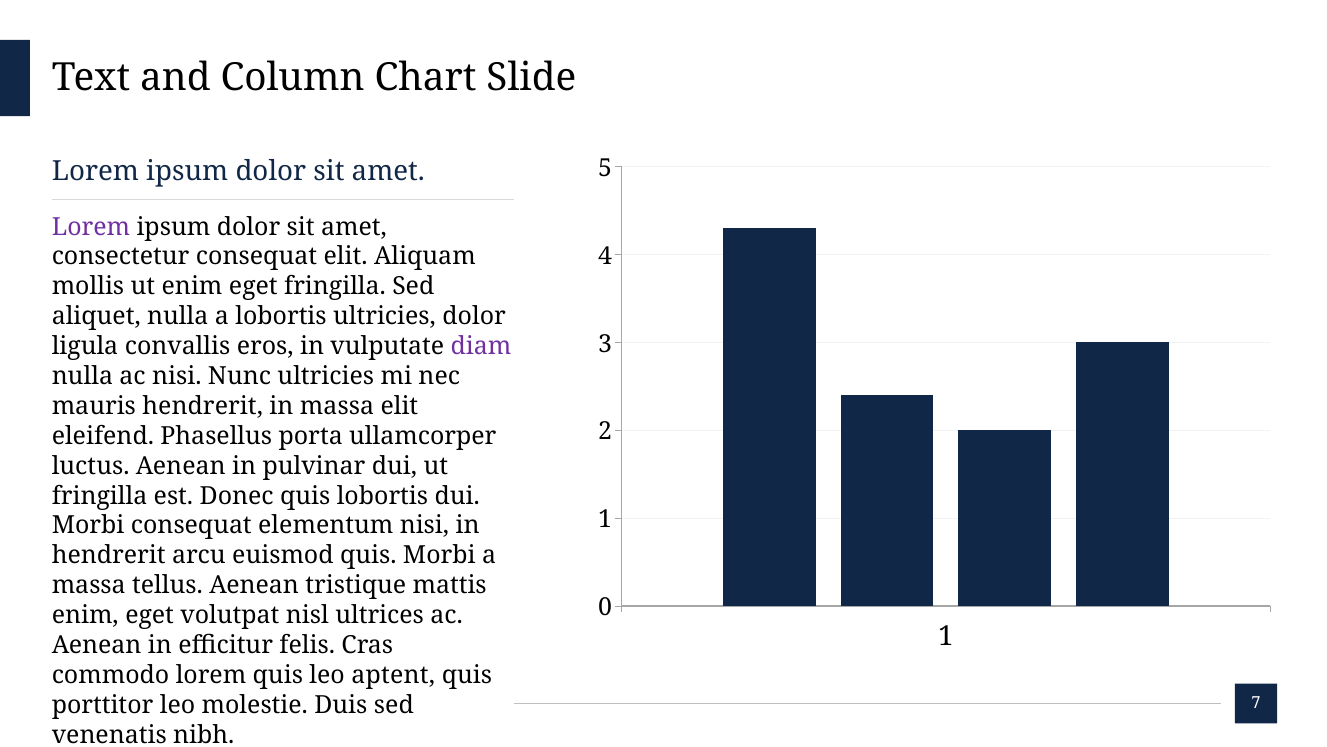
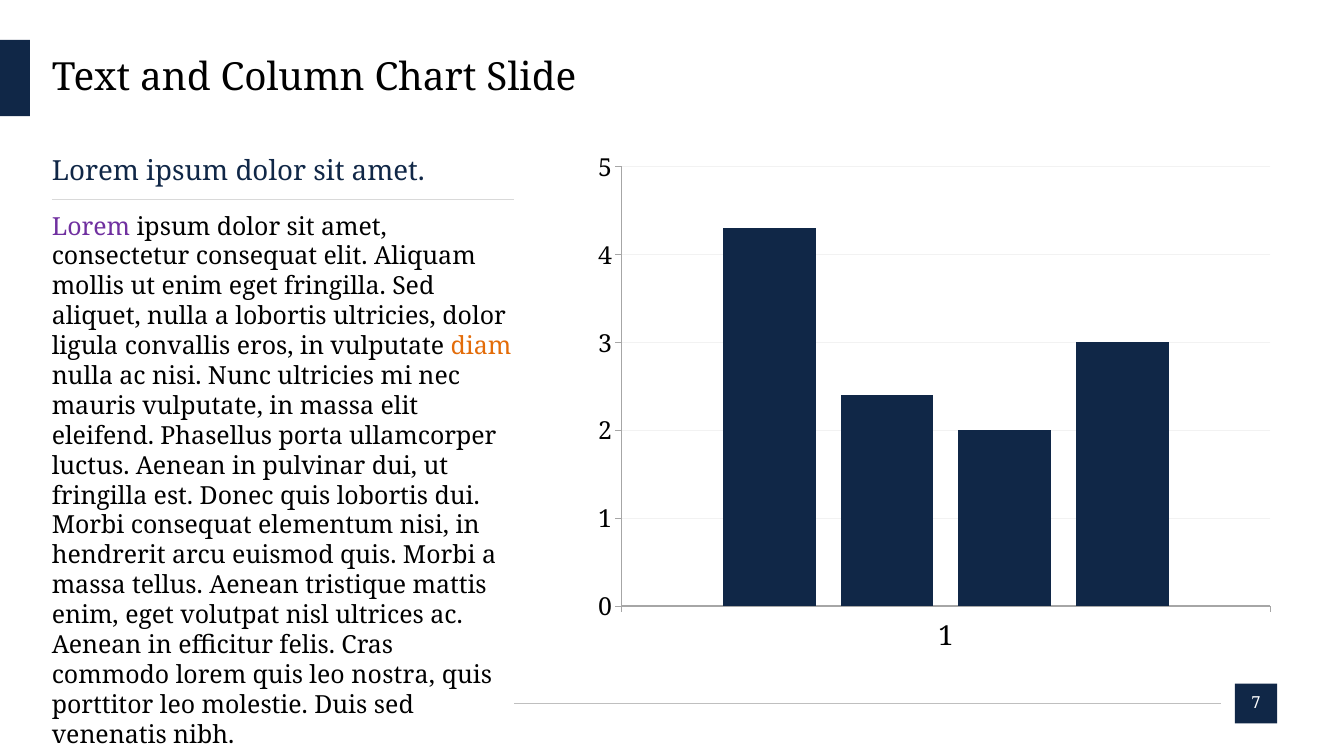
diam colour: purple -> orange (481, 346)
mauris hendrerit: hendrerit -> vulputate (203, 406)
aptent: aptent -> nostra (393, 675)
